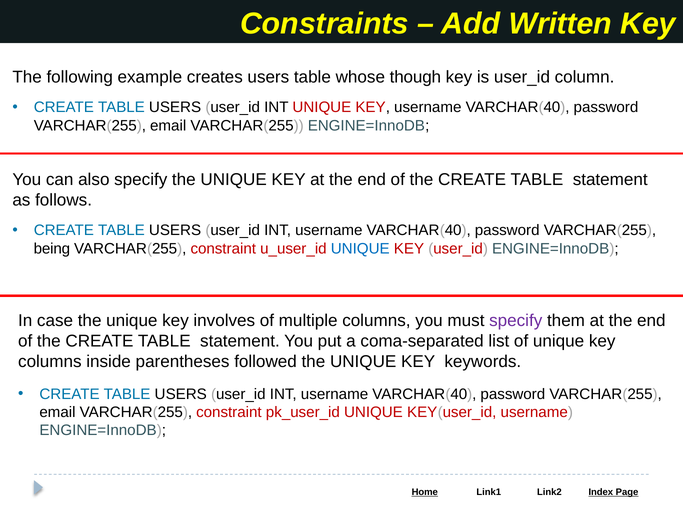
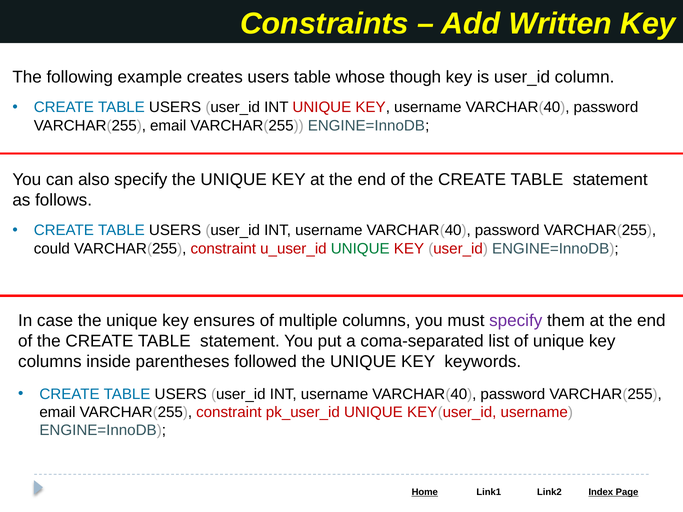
being: being -> could (52, 249)
UNIQUE colour: blue -> green (360, 249)
involves: involves -> ensures (224, 321)
